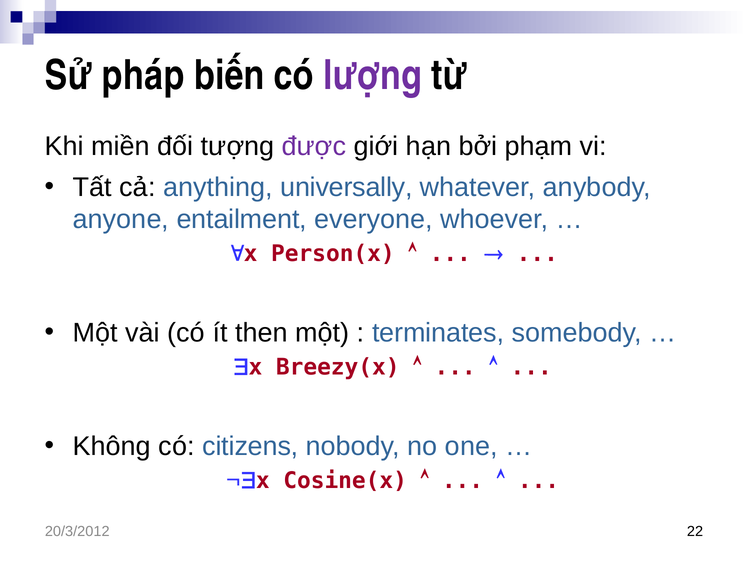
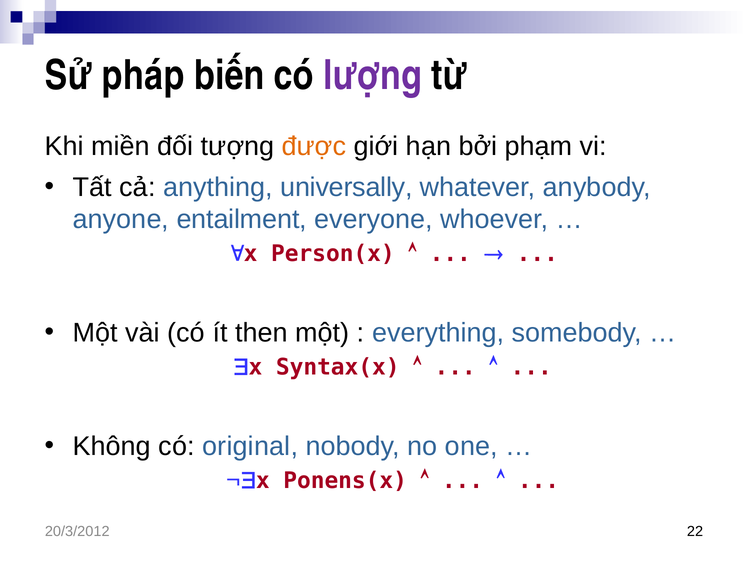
được colour: purple -> orange (314, 146)
terminates: terminates -> everything (438, 333)
Breezy(x: Breezy(x -> Syntax(x (338, 367)
citizens: citizens -> original (250, 446)
Cosine(x: Cosine(x -> Ponens(x (345, 481)
